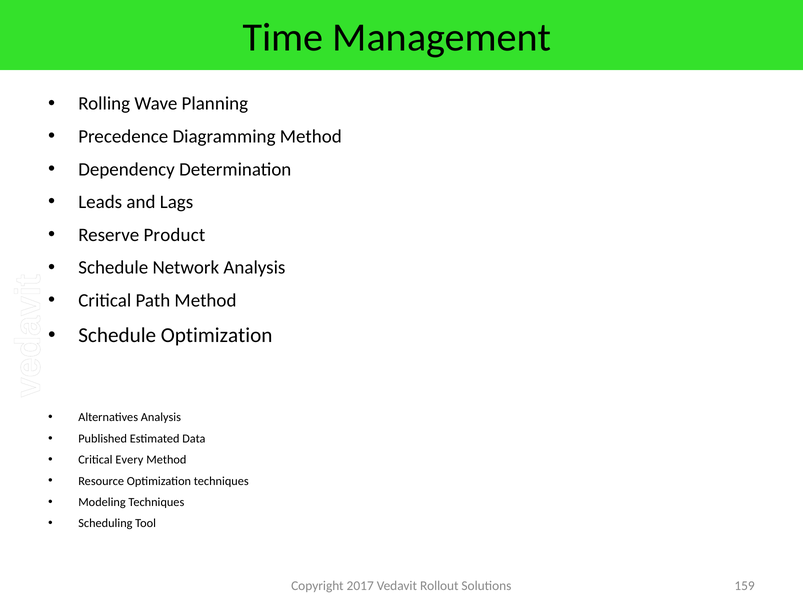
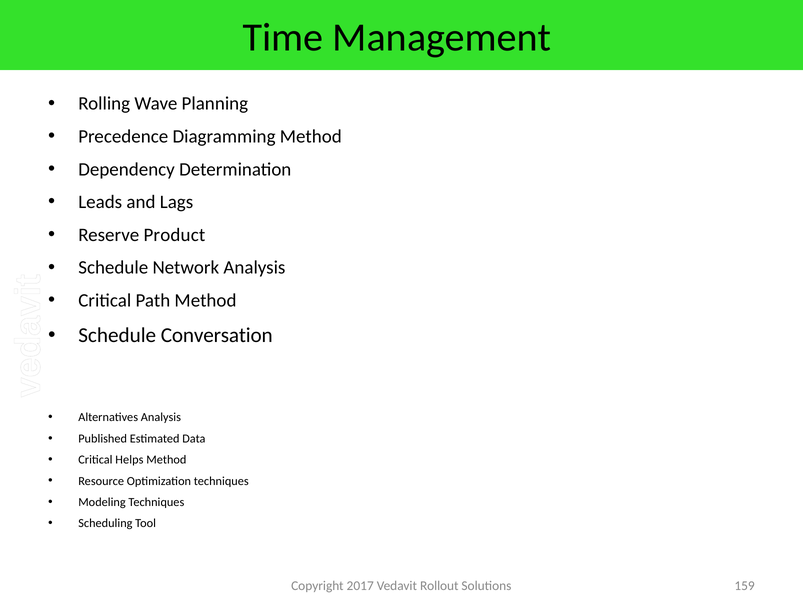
Schedule Optimization: Optimization -> Conversation (217, 336)
Every: Every -> Helps (129, 460)
